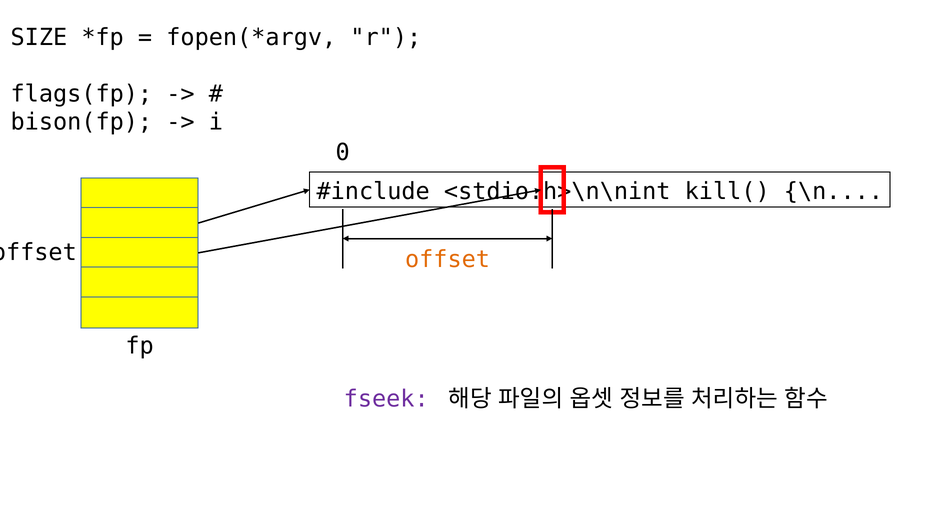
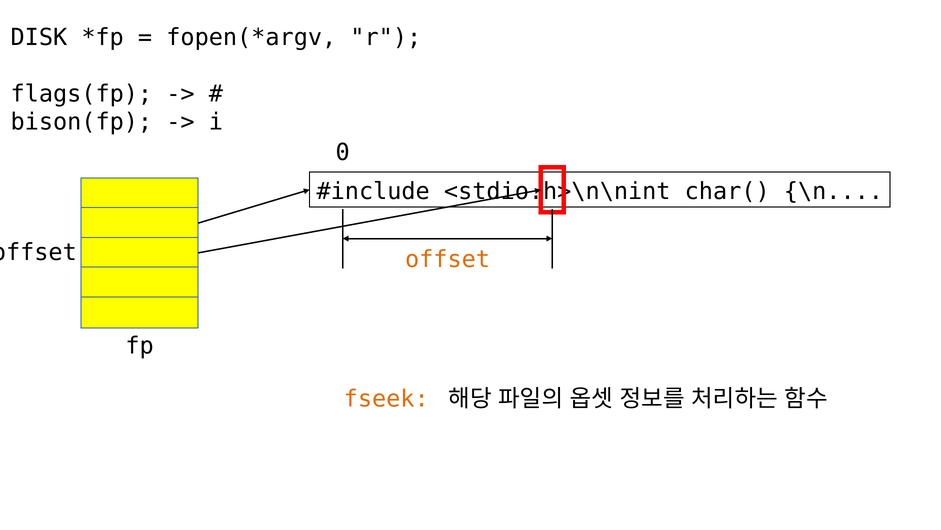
SIZE: SIZE -> DISK (39, 37)
kill(: kill( -> char( (727, 191)
fseek colour: purple -> orange (386, 398)
